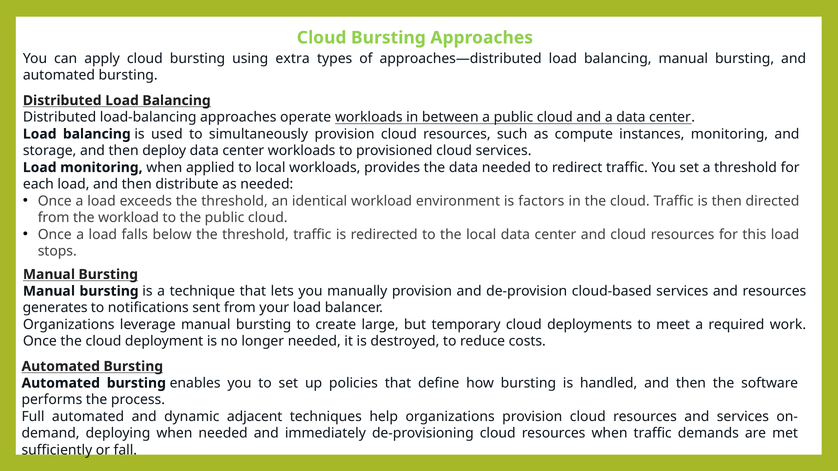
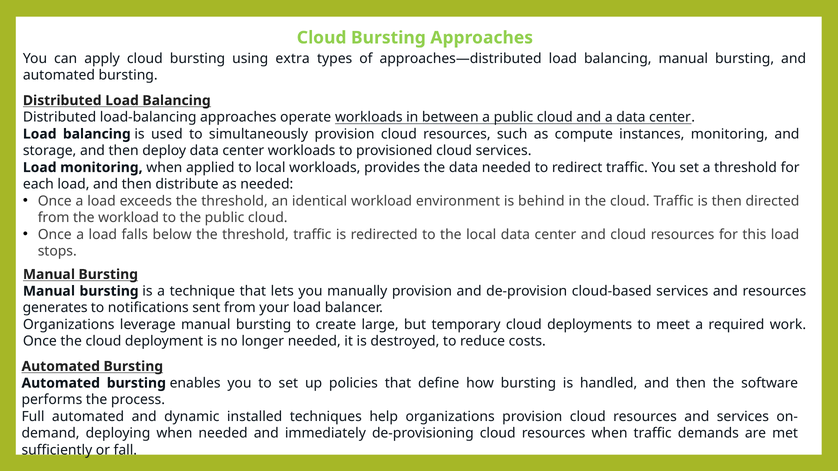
factors: factors -> behind (541, 201)
adjacent: adjacent -> installed (255, 417)
